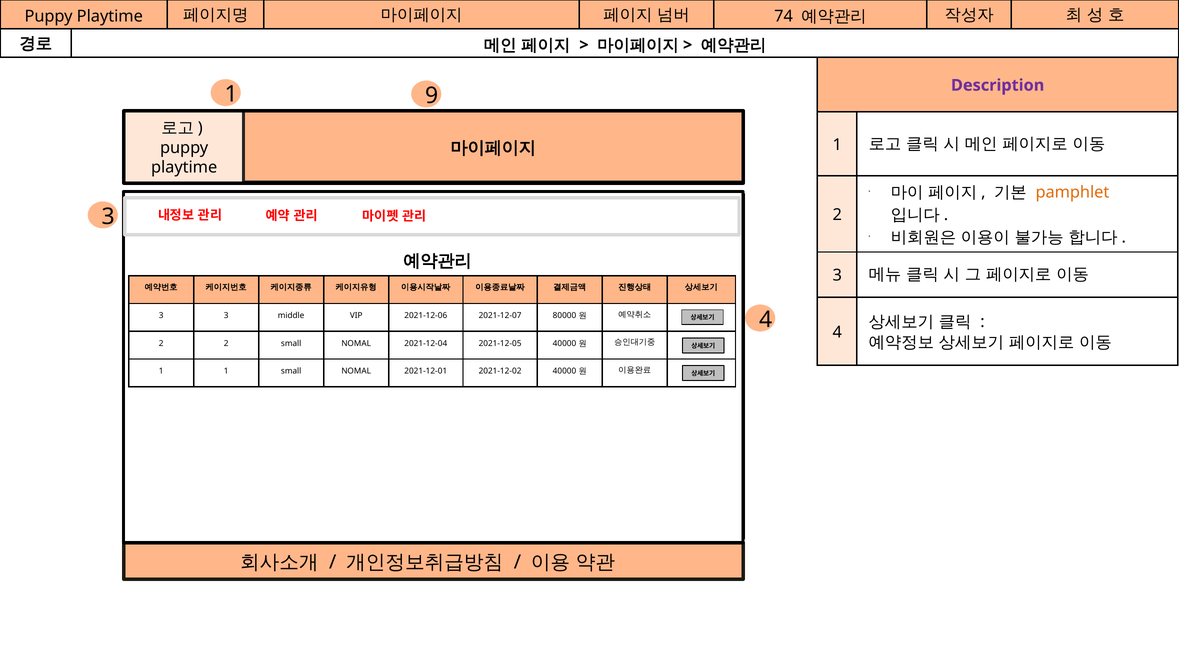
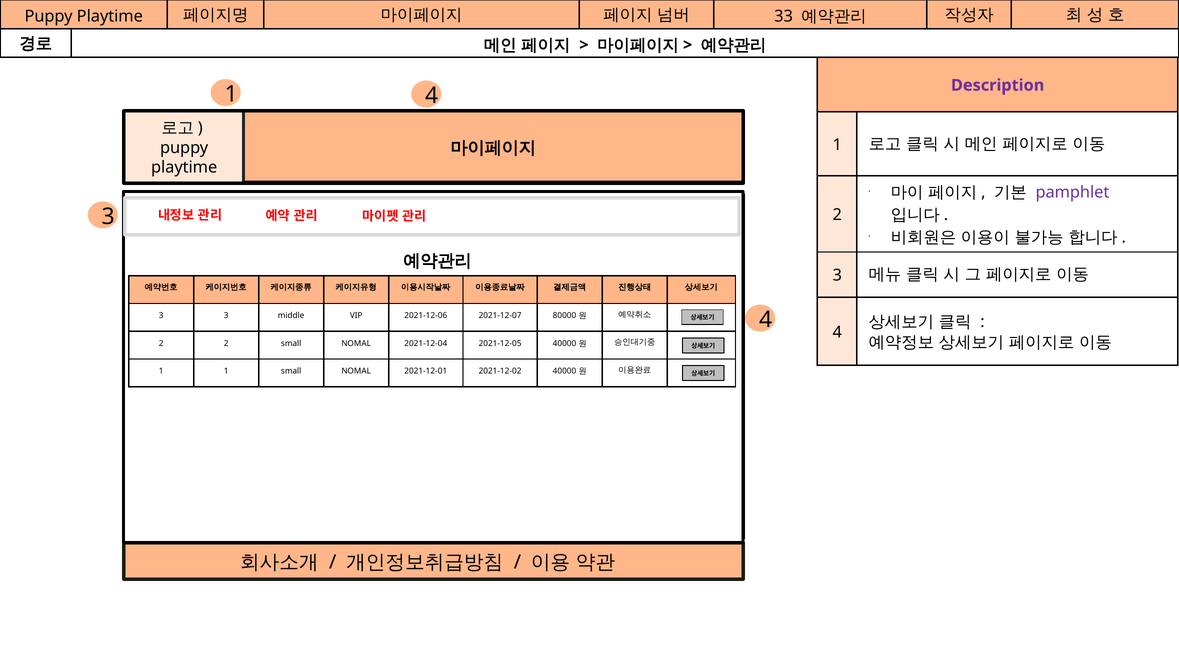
74: 74 -> 33 (784, 17)
1 9: 9 -> 4 (432, 96)
pamphlet colour: orange -> purple (1072, 192)
